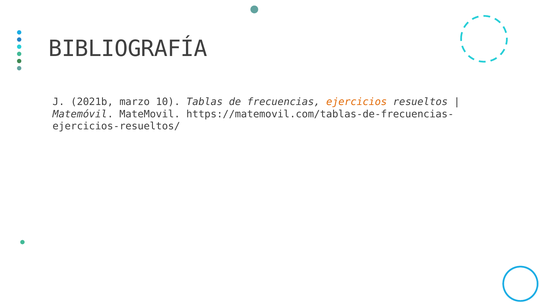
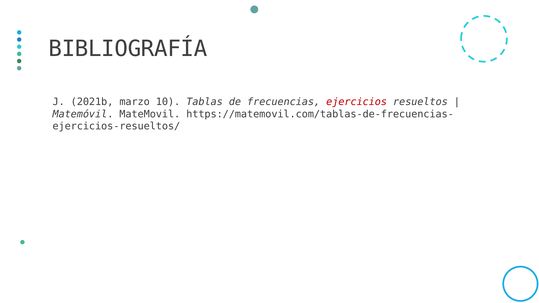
ejercicios colour: orange -> red (357, 102)
